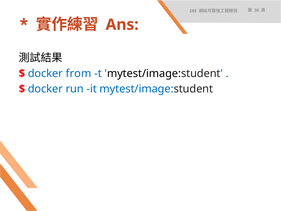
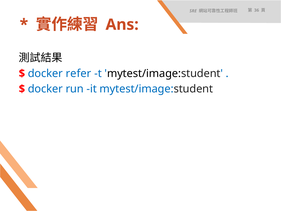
from: from -> refer (79, 73)
